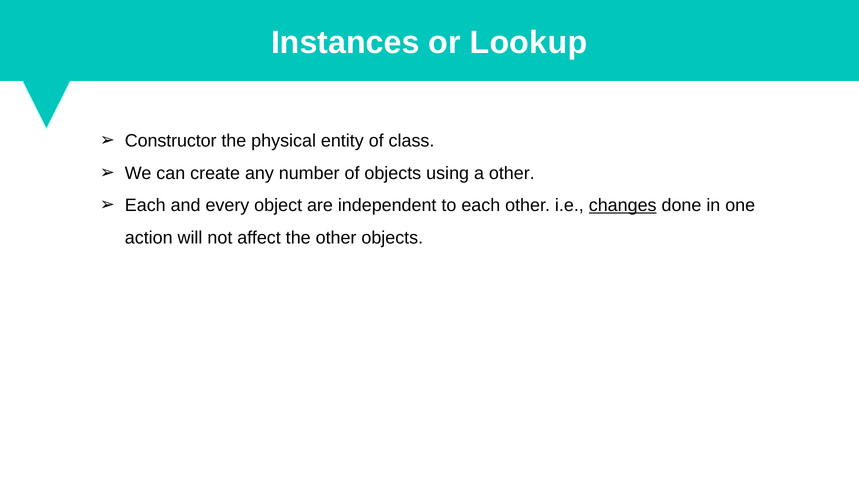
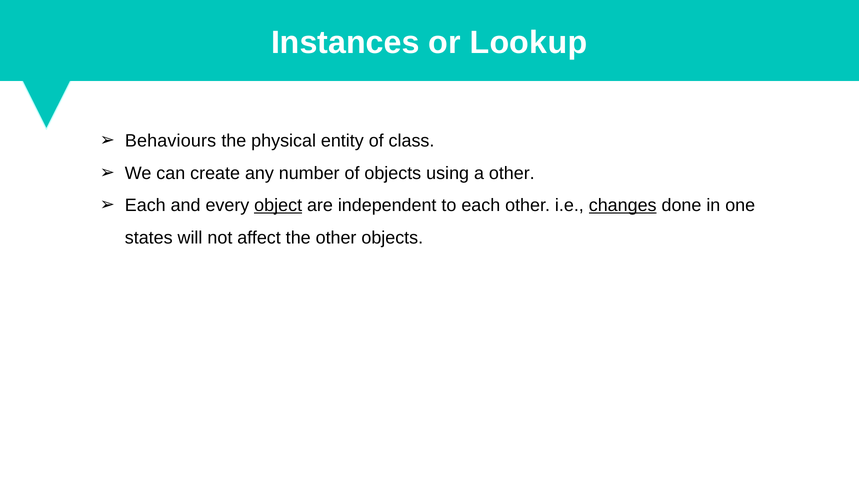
Constructor: Constructor -> Behaviours (171, 141)
object underline: none -> present (278, 205)
action: action -> states (149, 238)
